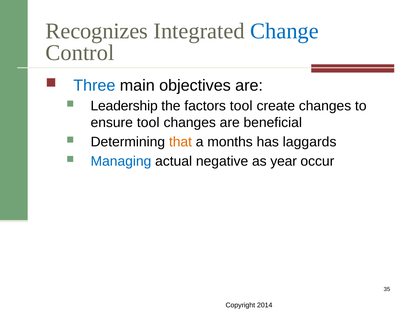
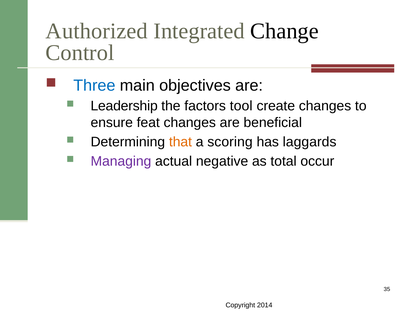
Recognizes: Recognizes -> Authorized (97, 31)
Change colour: blue -> black (285, 31)
ensure tool: tool -> feat (148, 123)
months: months -> scoring (230, 142)
Managing colour: blue -> purple (121, 161)
year: year -> total (284, 161)
